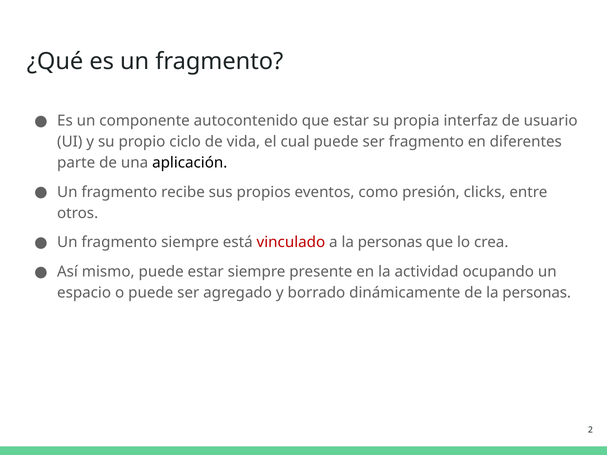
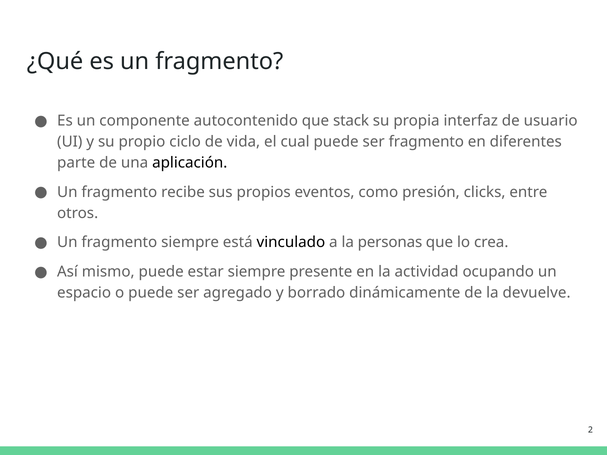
que estar: estar -> stack (351, 121)
vinculado colour: red -> black (291, 242)
de la personas: personas -> devuelve (537, 293)
